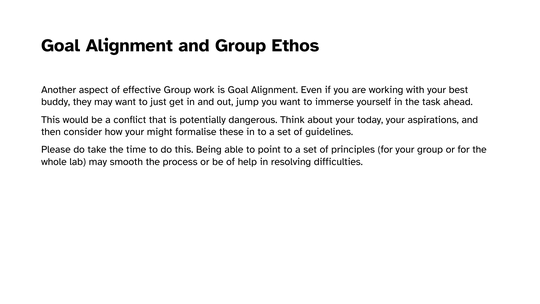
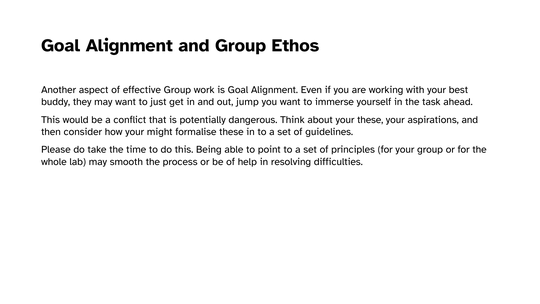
your today: today -> these (370, 120)
